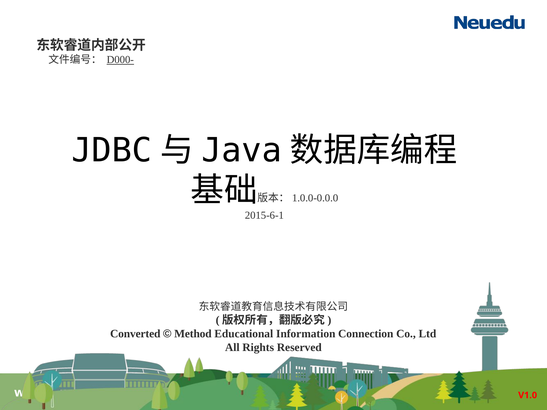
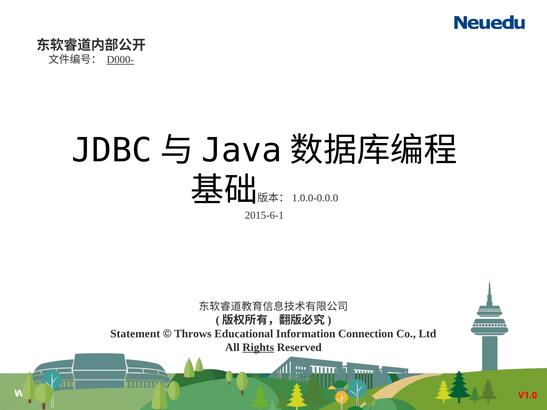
Converted: Converted -> Statement (135, 334)
Method: Method -> Throws (193, 334)
Rights underline: none -> present (258, 348)
